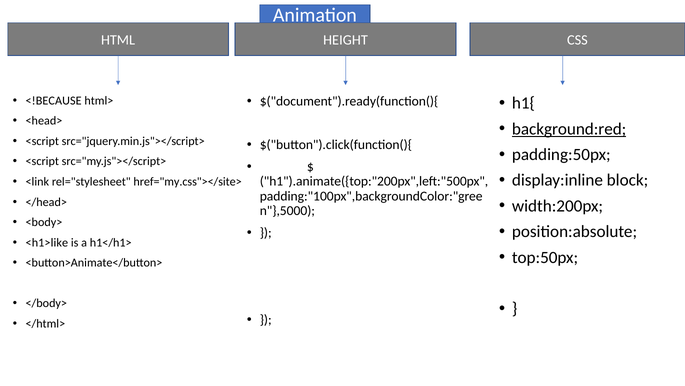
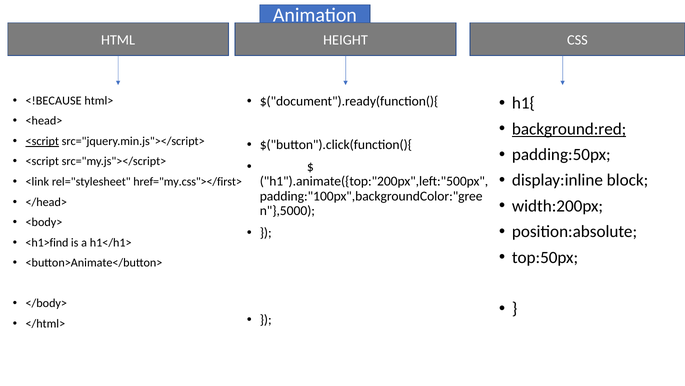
<script underline: none -> present (42, 141)
href="my.css"></site>: href="my.css"></site> -> href="my.css"></first> (188, 181)
<h1>like: <h1>like -> <h1>find (47, 242)
